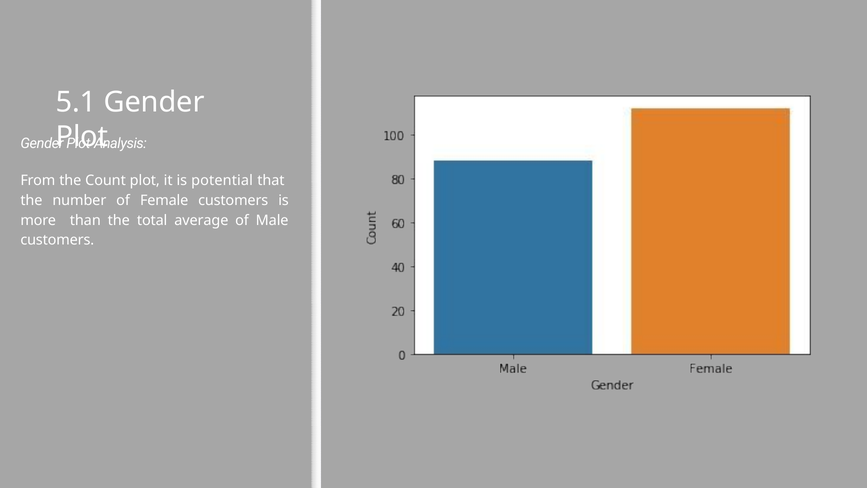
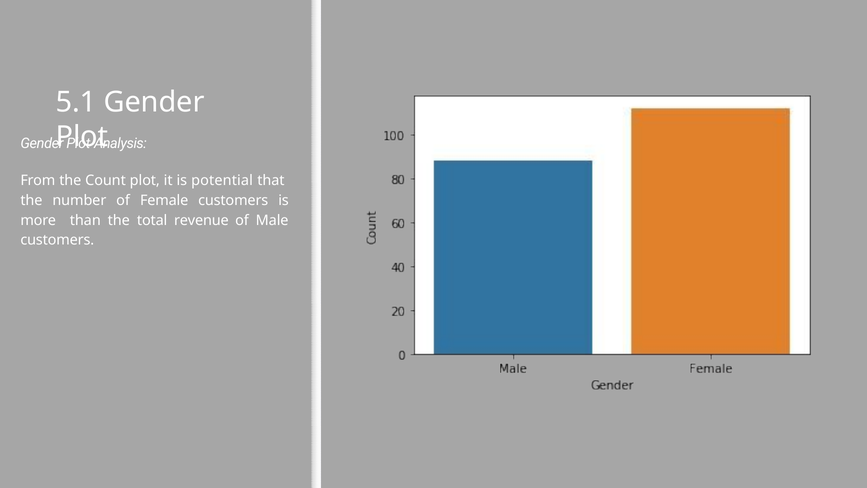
average: average -> revenue (201, 220)
